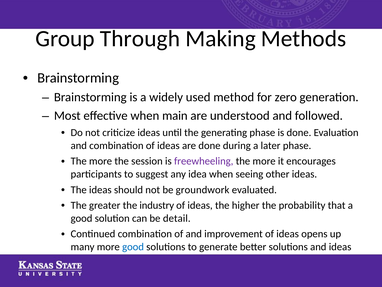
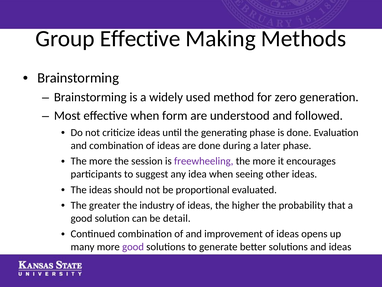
Group Through: Through -> Effective (140, 39)
main: main -> form (175, 116)
groundwork: groundwork -> proportional (203, 189)
good colour: blue -> purple (133, 247)
